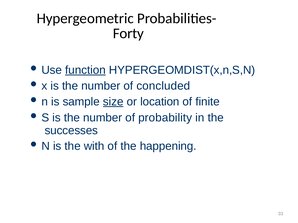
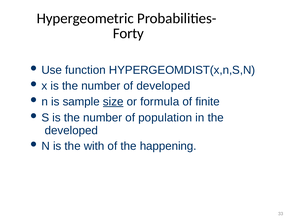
function underline: present -> none (85, 70)
of concluded: concluded -> developed (163, 86)
location: location -> formula (160, 102)
probability: probability -> population (165, 118)
successes: successes -> developed (71, 131)
